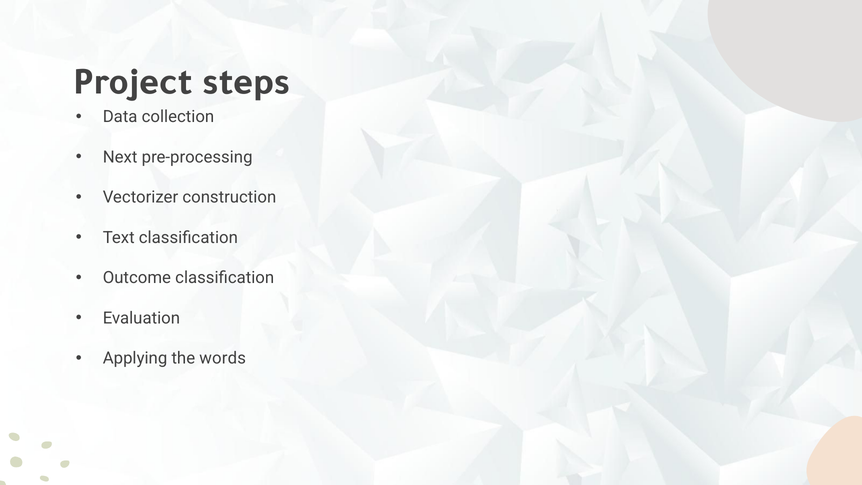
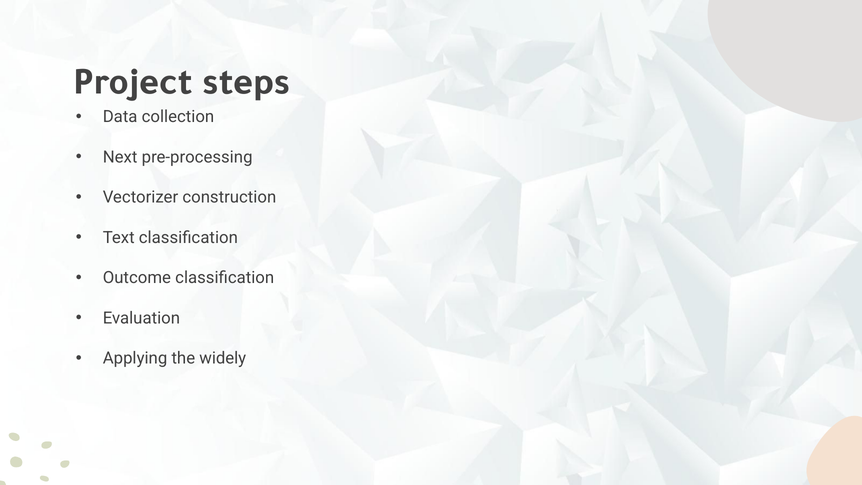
words: words -> widely (223, 358)
